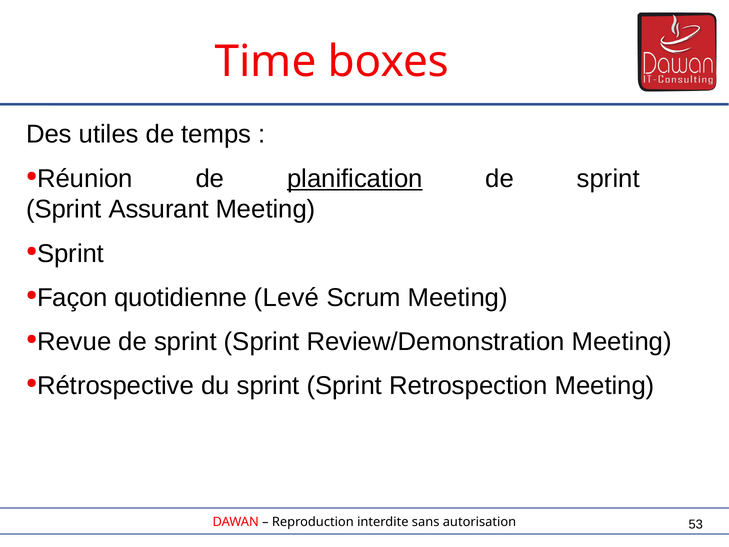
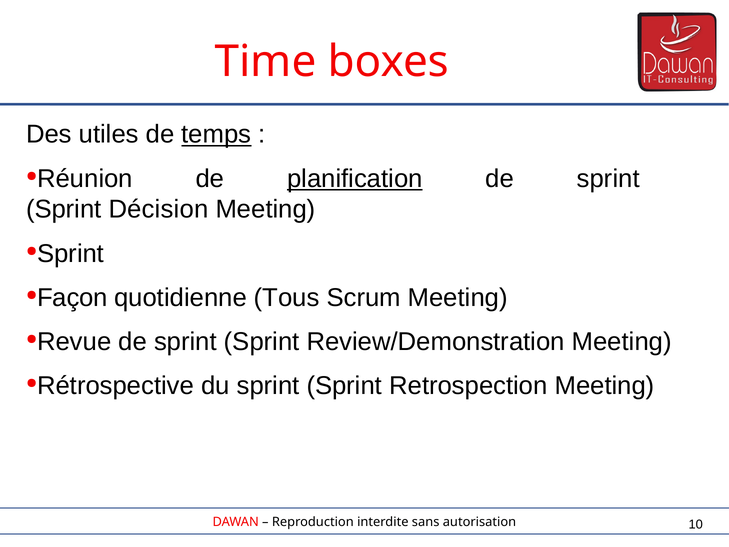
temps underline: none -> present (216, 134)
Assurant: Assurant -> Décision (159, 209)
Levé: Levé -> Tous (287, 297)
53: 53 -> 10 (696, 524)
